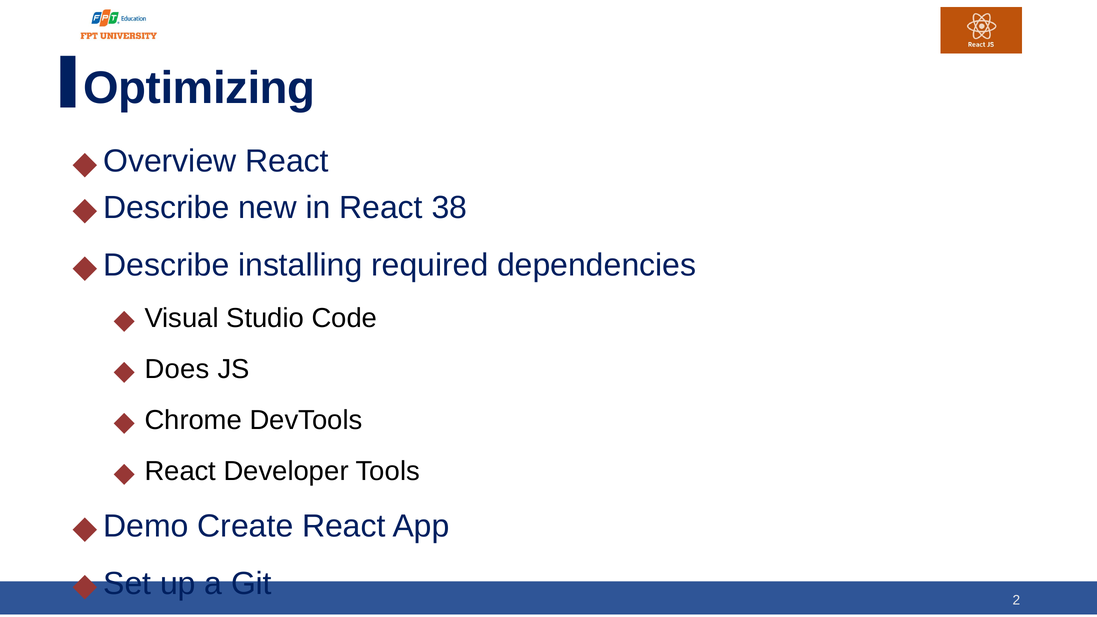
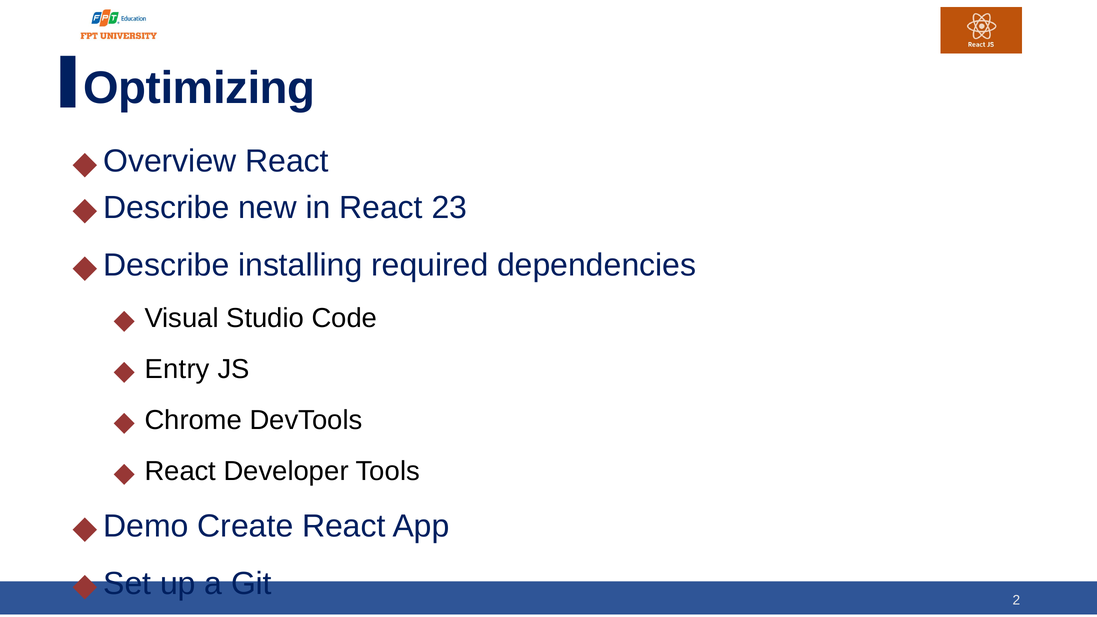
38: 38 -> 23 (449, 207)
Does: Does -> Entry (177, 369)
